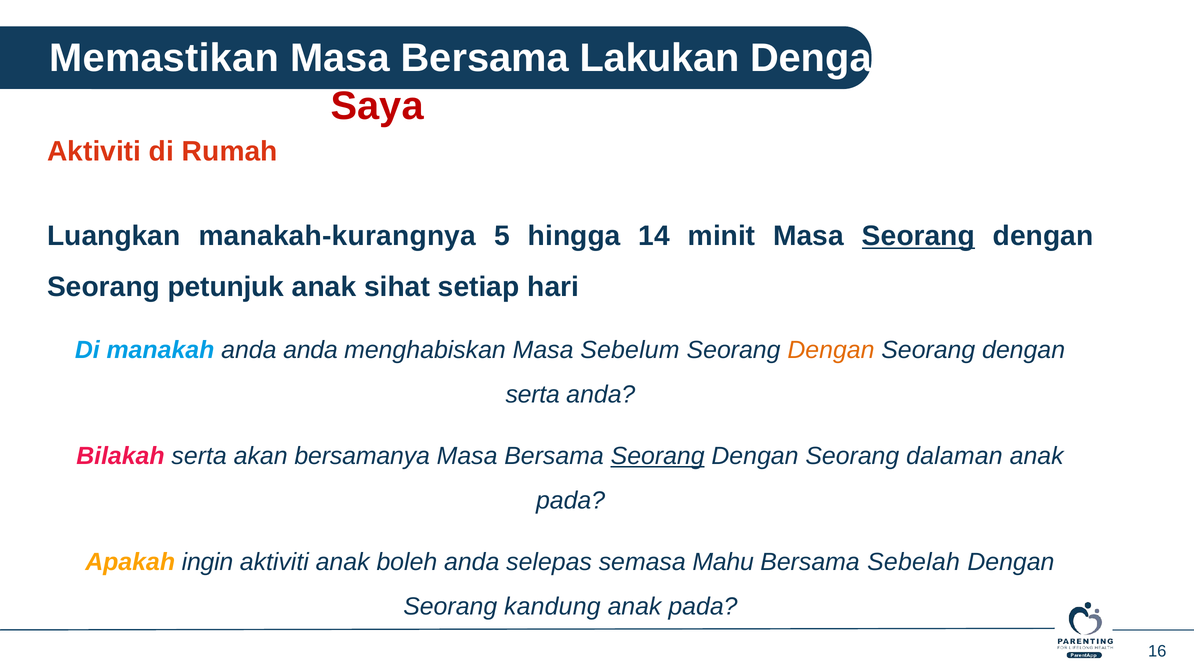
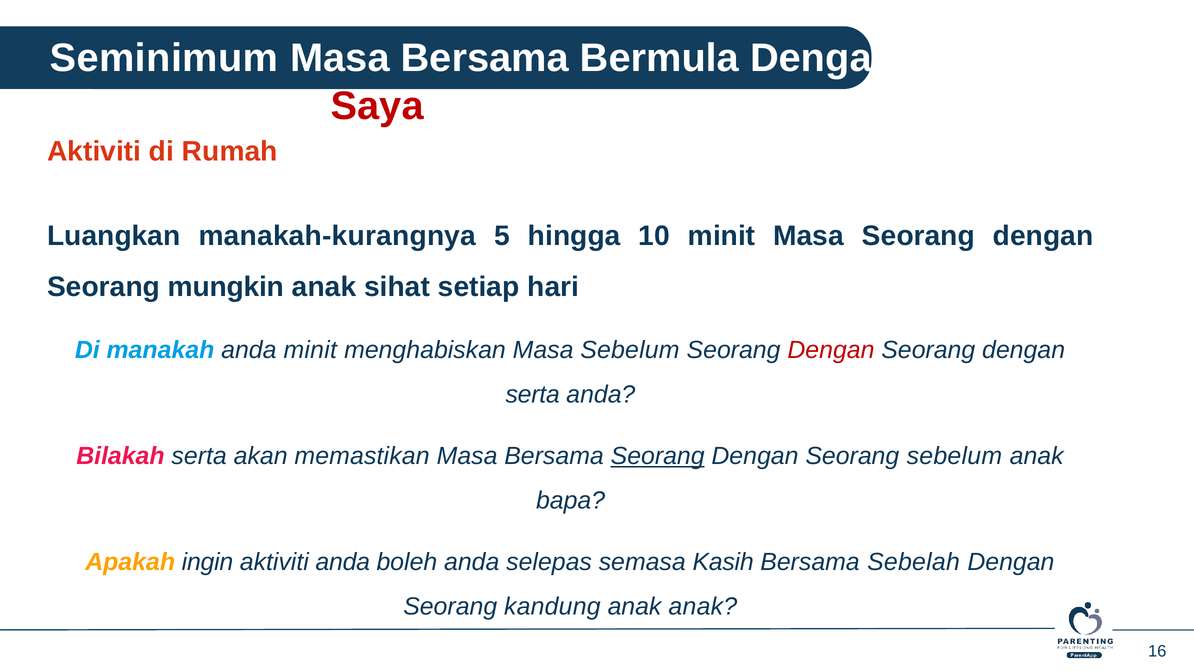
Memastikan: Memastikan -> Seminimum (164, 58)
Lakukan: Lakukan -> Bermula (659, 58)
14: 14 -> 10 (654, 236)
Seorang underline: present -> none (918, 236)
petunjuk: petunjuk -> mungkin (226, 287)
anda anda: anda -> minit (310, 350)
Dengan colour: orange -> red (831, 350)
bersamanya: bersamanya -> memastikan (362, 456)
dalaman: dalaman -> sebelum (954, 456)
pada: pada -> bapa (571, 501)
aktiviti anak: anak -> anda (343, 562)
Mahu: Mahu -> Kasih (723, 562)
pada: pada -> anak (703, 607)
